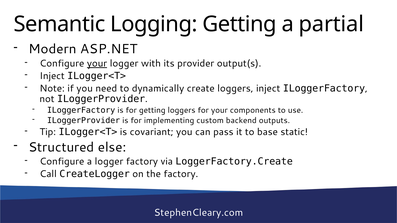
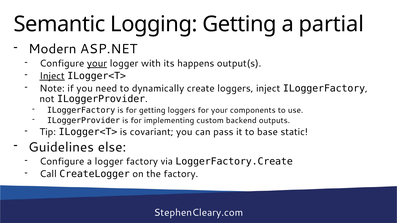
provider: provider -> happens (196, 64)
Inject underline: none -> present (52, 76)
Structured: Structured -> Guidelines (61, 147)
